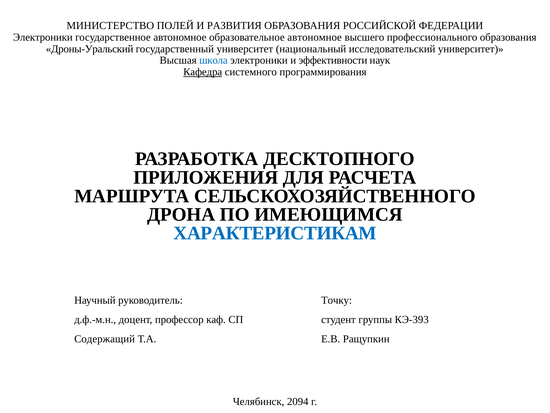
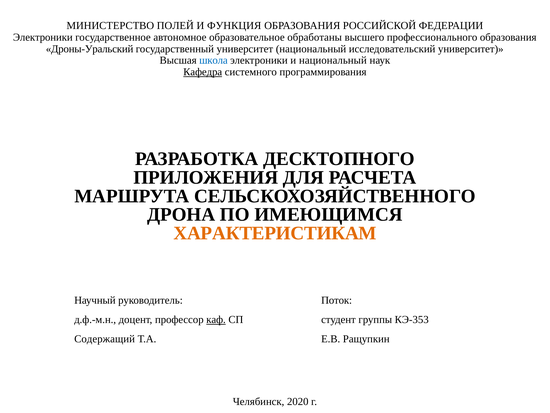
РАЗВИТИЯ: РАЗВИТИЯ -> ФУНКЦИЯ (234, 26)
образовательное автономное: автономное -> обработаны (315, 37)
и эффективности: эффективности -> национальный (333, 60)
ХАРАКТЕРИСТИКАМ colour: blue -> orange (275, 233)
Точку: Точку -> Поток (337, 300)
каф underline: none -> present (216, 319)
КЭ-393: КЭ-393 -> КЭ-353 (412, 319)
2094: 2094 -> 2020 (298, 401)
